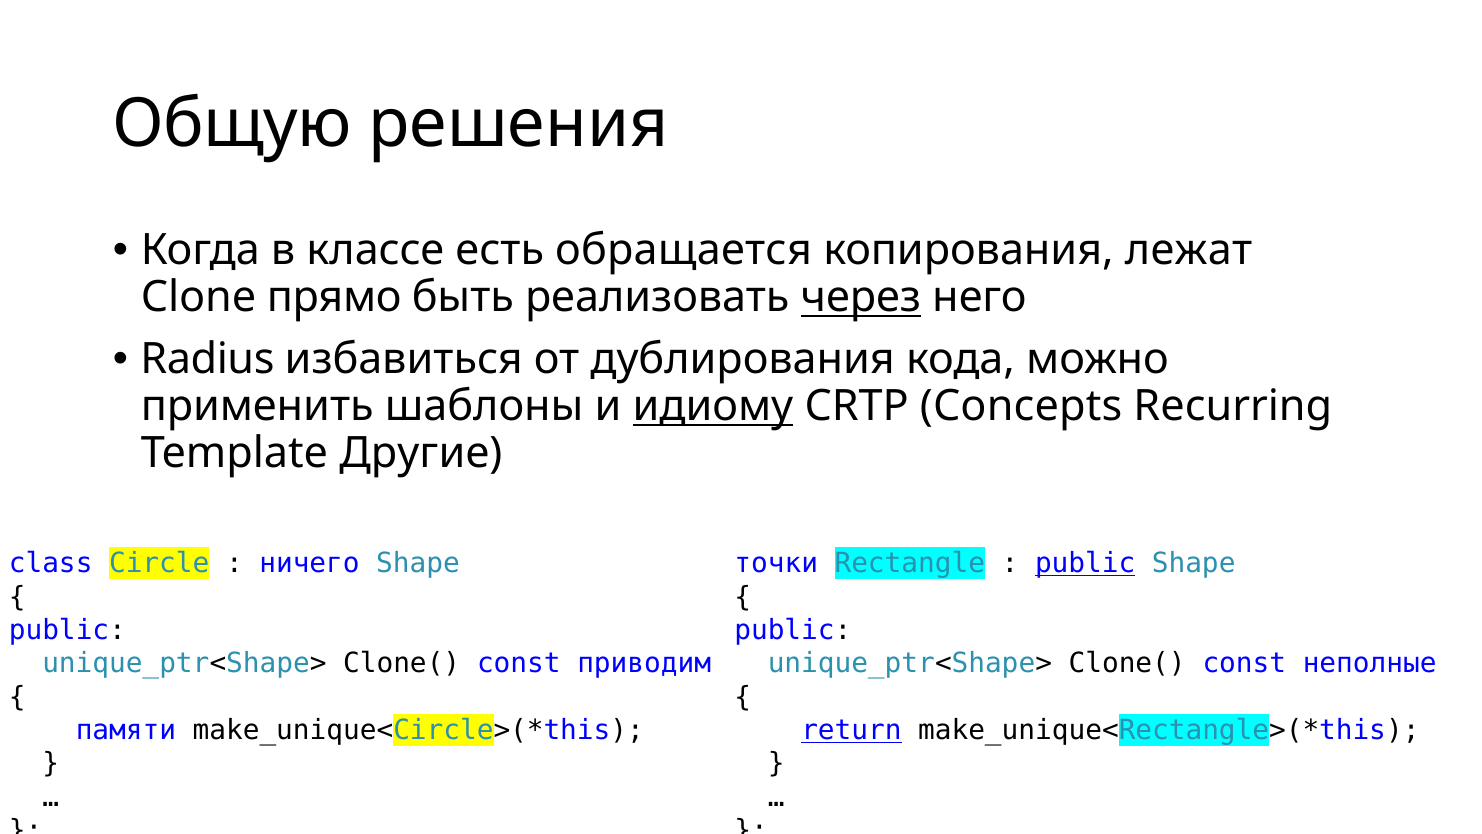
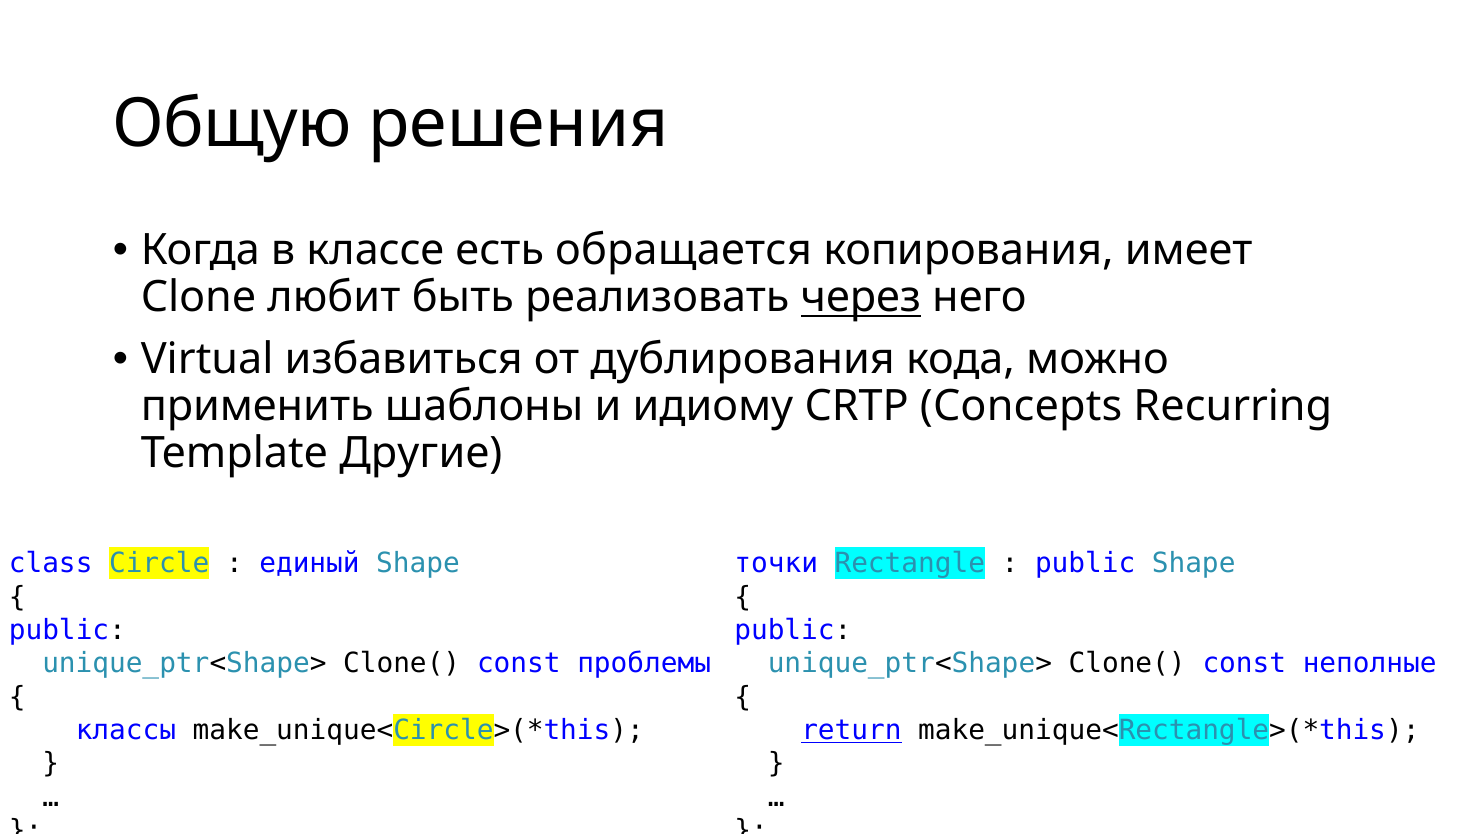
лежат: лежат -> имеет (1189, 251)
прямо: прямо -> любит (334, 297)
Radius: Radius -> Virtual (207, 359)
идиому underline: present -> none (713, 406)
ничего: ничего -> единый (309, 563)
public underline: present -> none (1085, 563)
приводим: приводим -> проблемы (644, 663)
памяти: памяти -> классы (126, 730)
